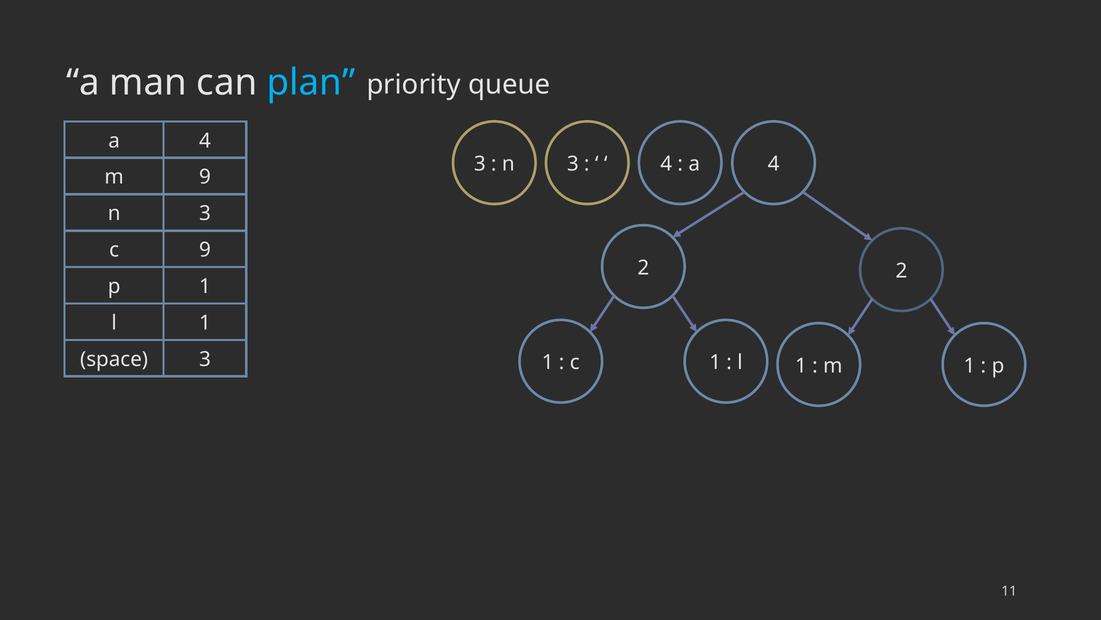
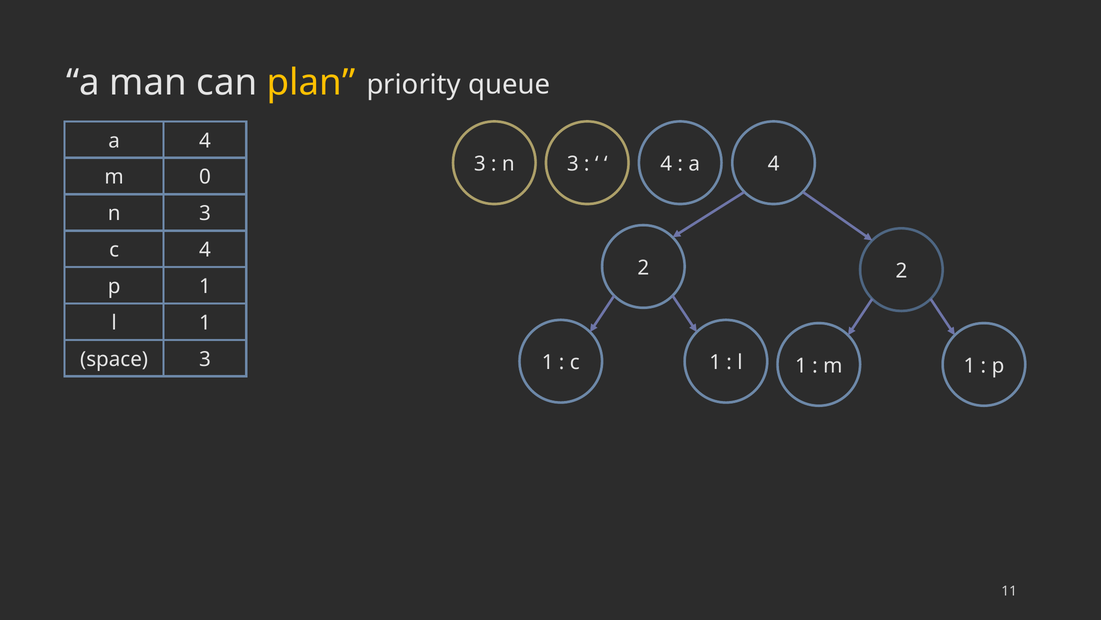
plan colour: light blue -> yellow (311, 83)
m 9: 9 -> 0 (205, 177)
c 9: 9 -> 4 (205, 250)
